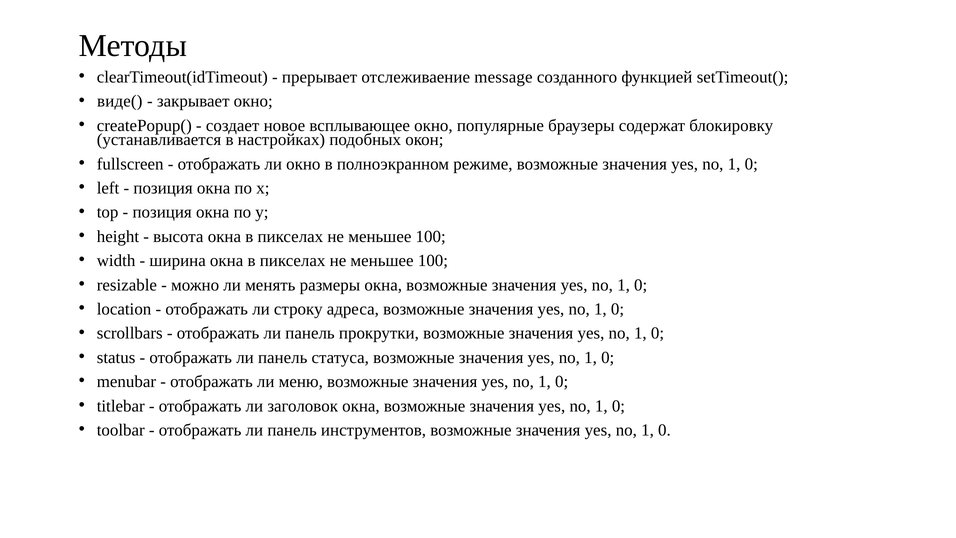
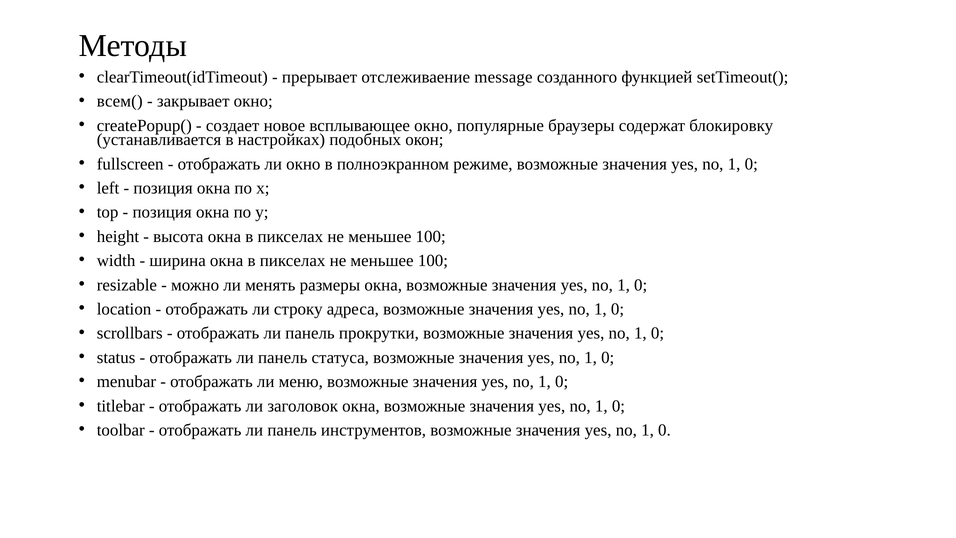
виде(: виде( -> всем( (120, 101)
